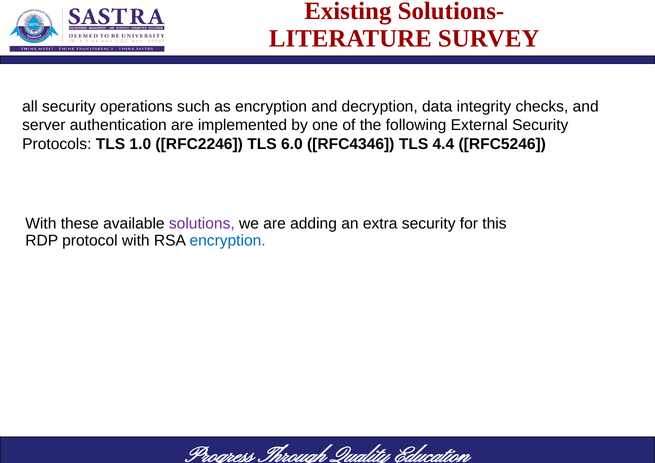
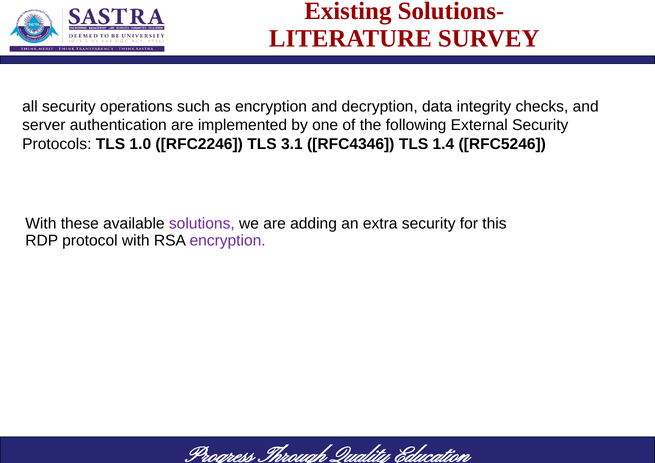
6.0: 6.0 -> 3.1 (292, 144)
4.4: 4.4 -> 1.4 (443, 144)
encryption colour: blue -> purple (228, 241)
